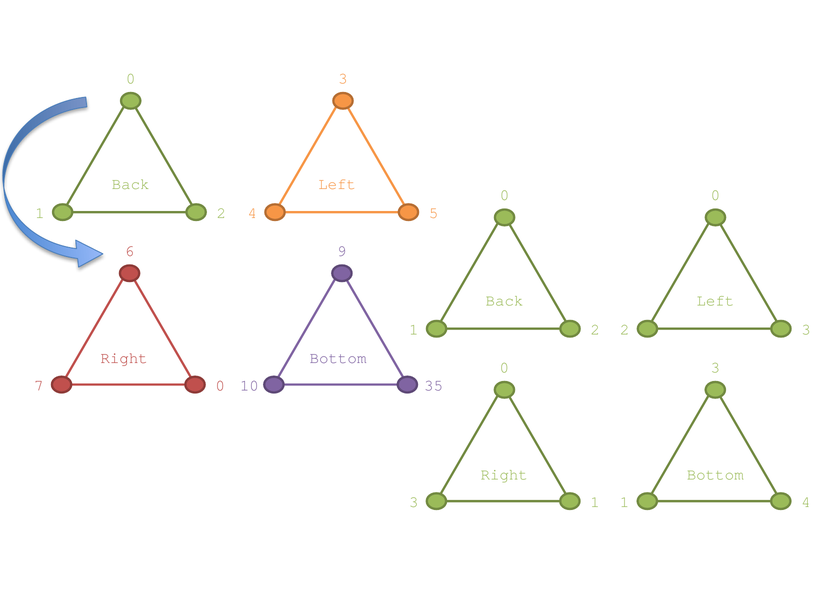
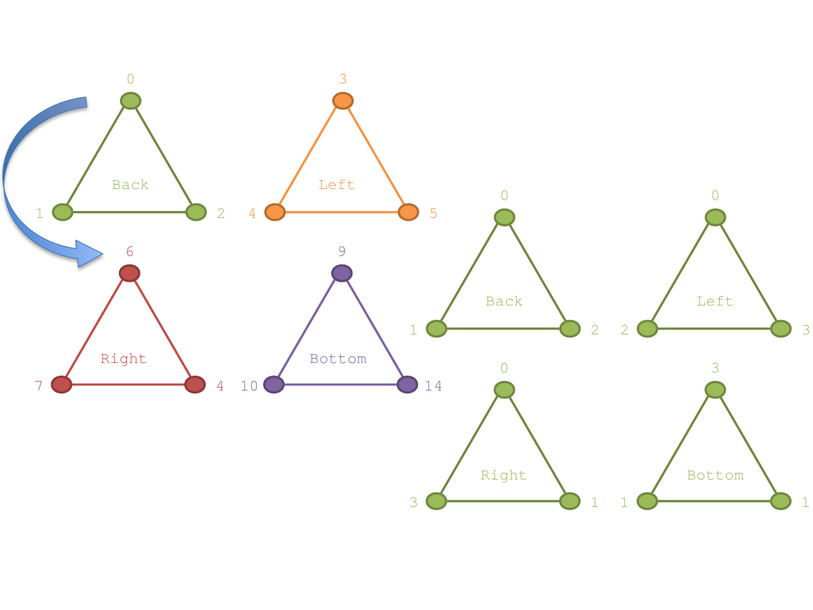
7 0: 0 -> 4 (220, 385)
35: 35 -> 14 (434, 385)
1 4: 4 -> 1 (806, 502)
